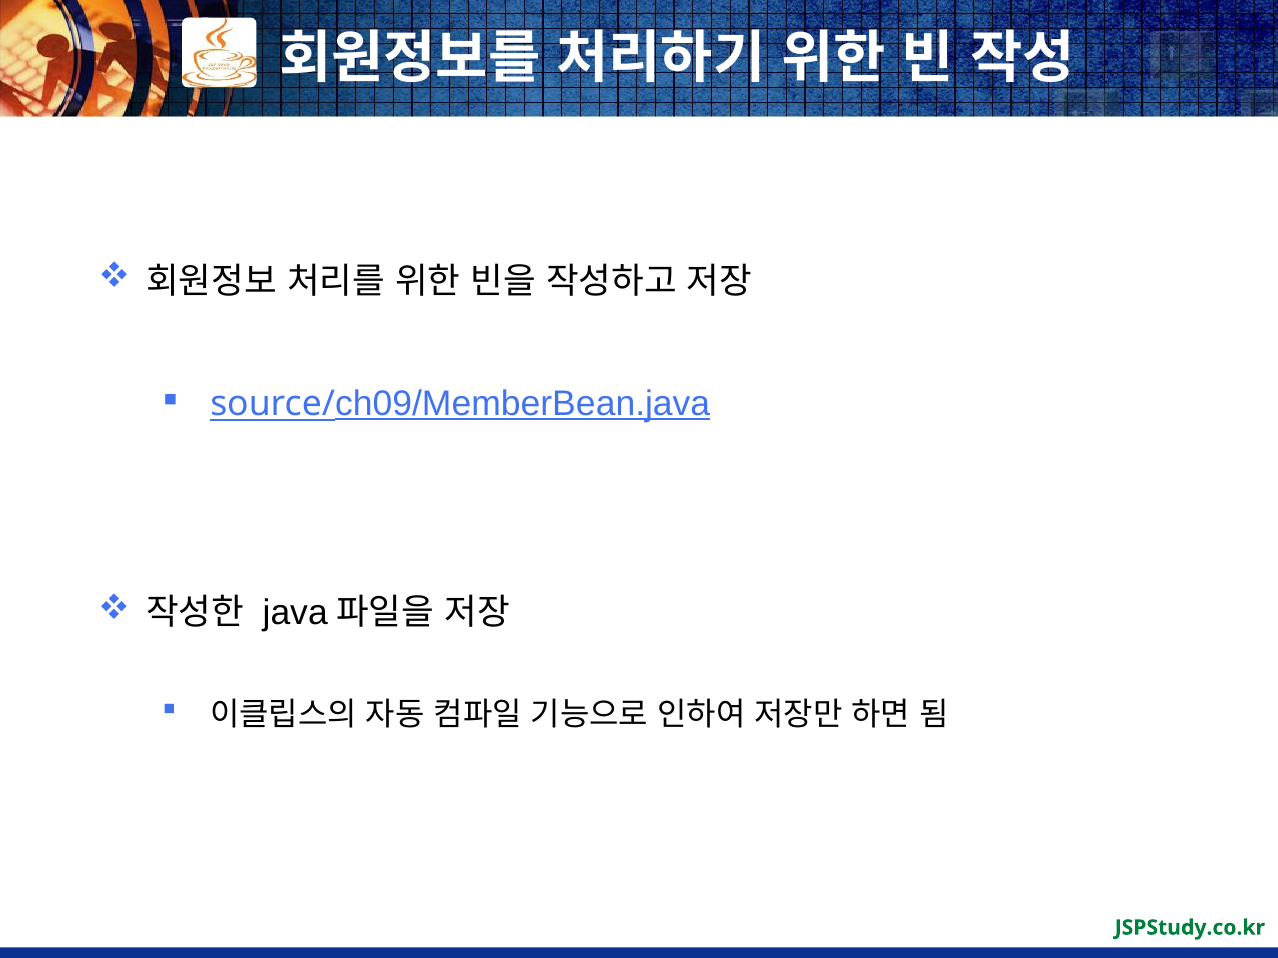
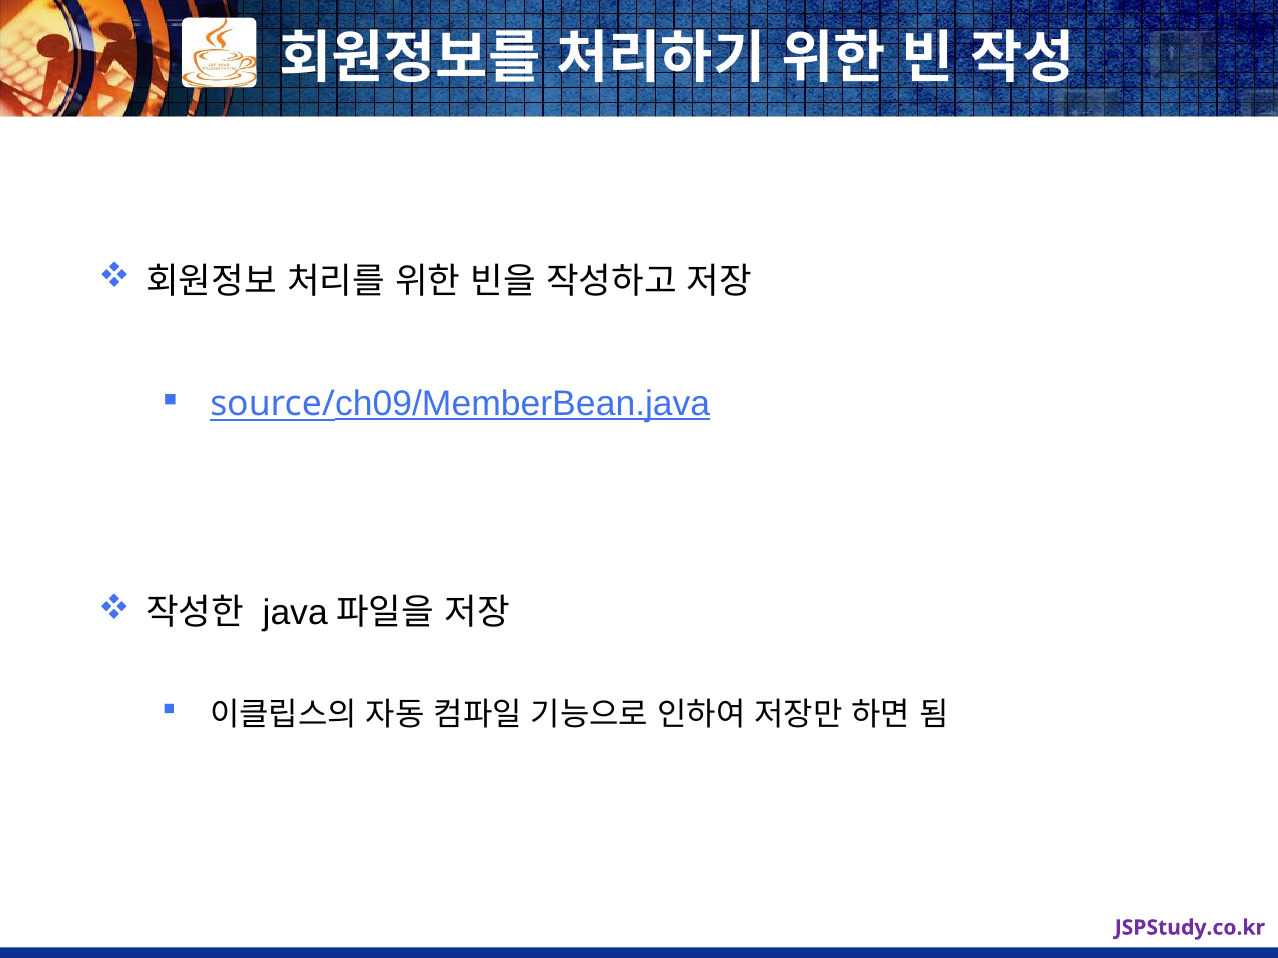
JSPStudy.co.kr colour: green -> purple (1190, 928)
